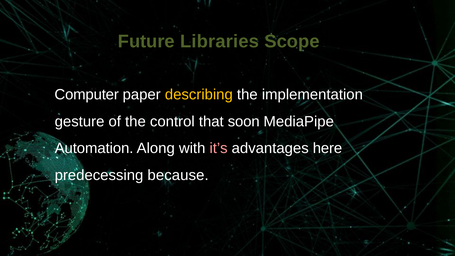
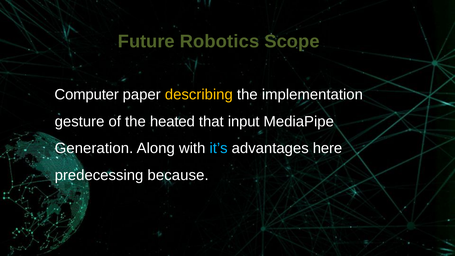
Libraries: Libraries -> Robotics (220, 42)
control: control -> heated (172, 121)
soon: soon -> input (244, 121)
Automation: Automation -> Generation (94, 148)
it’s colour: pink -> light blue (219, 148)
